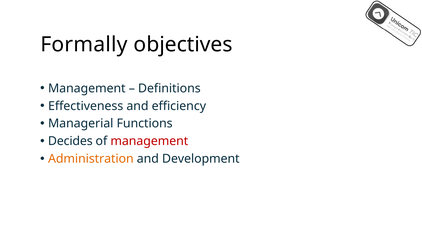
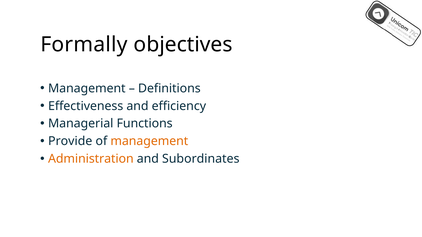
Decides: Decides -> Provide (70, 141)
management colour: red -> orange (149, 141)
Development: Development -> Subordinates (201, 159)
